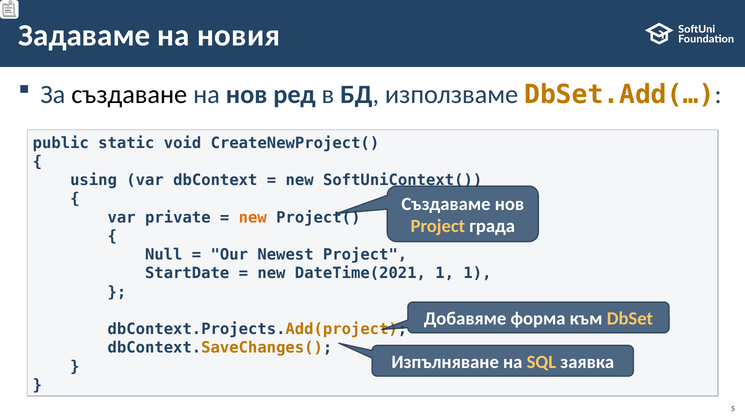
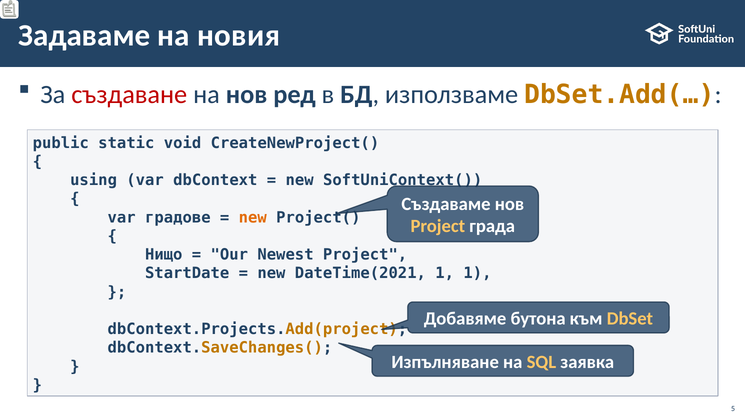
създаване colour: black -> red (129, 95)
private: private -> градове (178, 217)
Null: Null -> Нищо (164, 255)
форма: форма -> бутона (538, 319)
